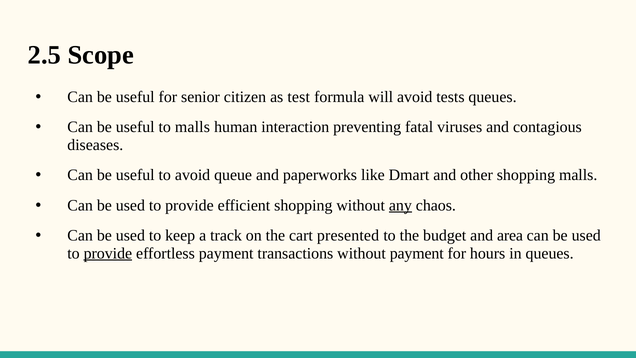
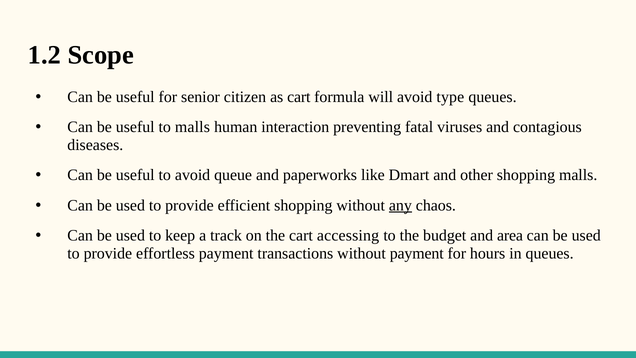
2.5: 2.5 -> 1.2 (44, 55)
as test: test -> cart (299, 97)
tests: tests -> type (450, 97)
presented: presented -> accessing (348, 235)
provide underline: present -> none (108, 253)
